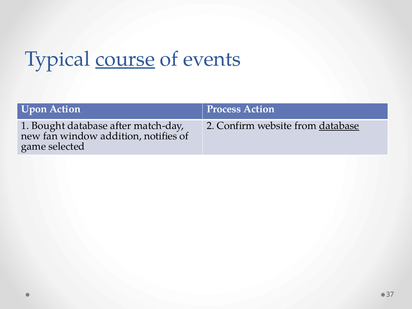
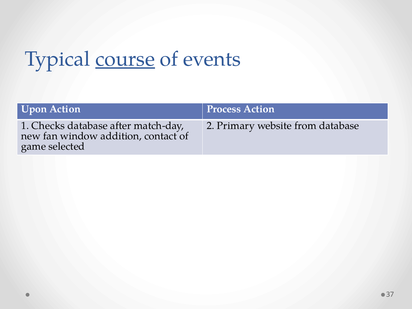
Bought: Bought -> Checks (48, 126)
Confirm: Confirm -> Primary (236, 126)
database underline: present -> none (339, 126)
notifies: notifies -> contact (161, 136)
